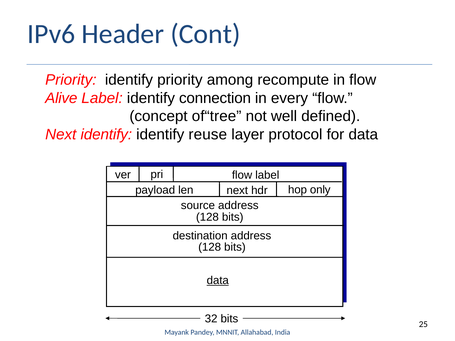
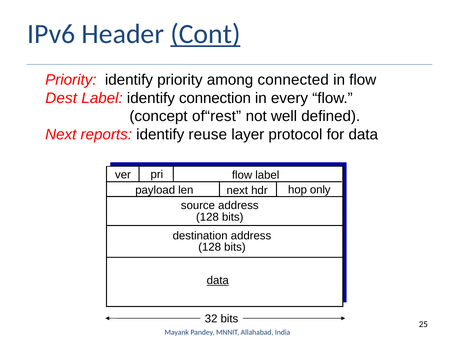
Cont underline: none -> present (205, 34)
recompute: recompute -> connected (293, 80)
Alive: Alive -> Dest (61, 98)
of“tree: of“tree -> of“rest (217, 116)
Next identify: identify -> reports (106, 135)
